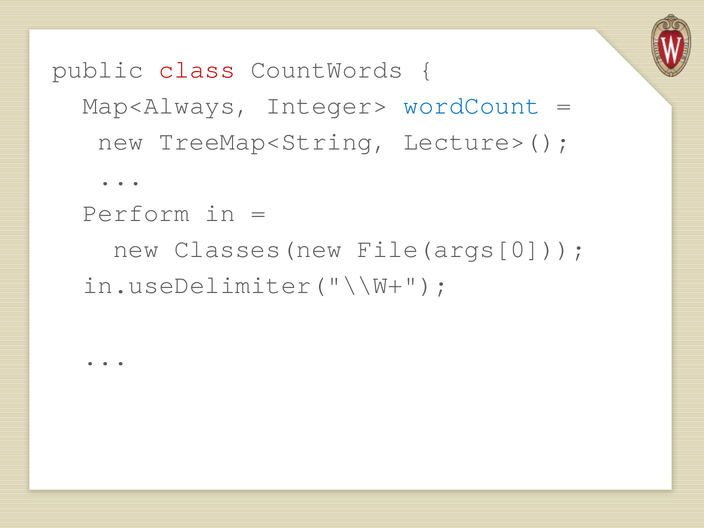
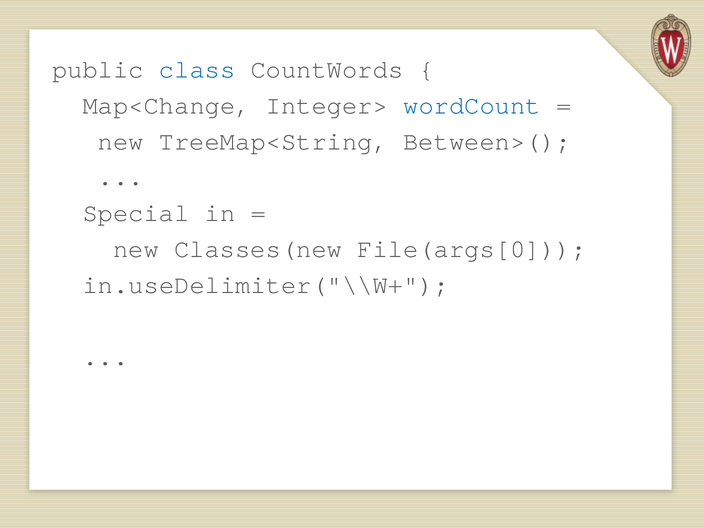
class colour: red -> blue (197, 69)
Map<Always: Map<Always -> Map<Change (167, 105)
Lecture>(: Lecture>( -> Between>( (487, 141)
Perform: Perform -> Special (136, 213)
